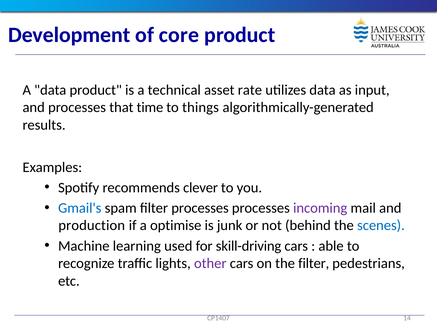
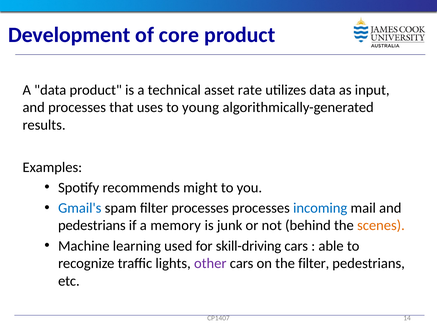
time: time -> uses (150, 107)
things: things -> young (201, 107)
clever: clever -> might (200, 187)
incoming colour: purple -> blue (320, 208)
production: production -> pedestrians (92, 225)
optimise: optimise -> memory (176, 225)
scenes colour: blue -> orange (381, 225)
